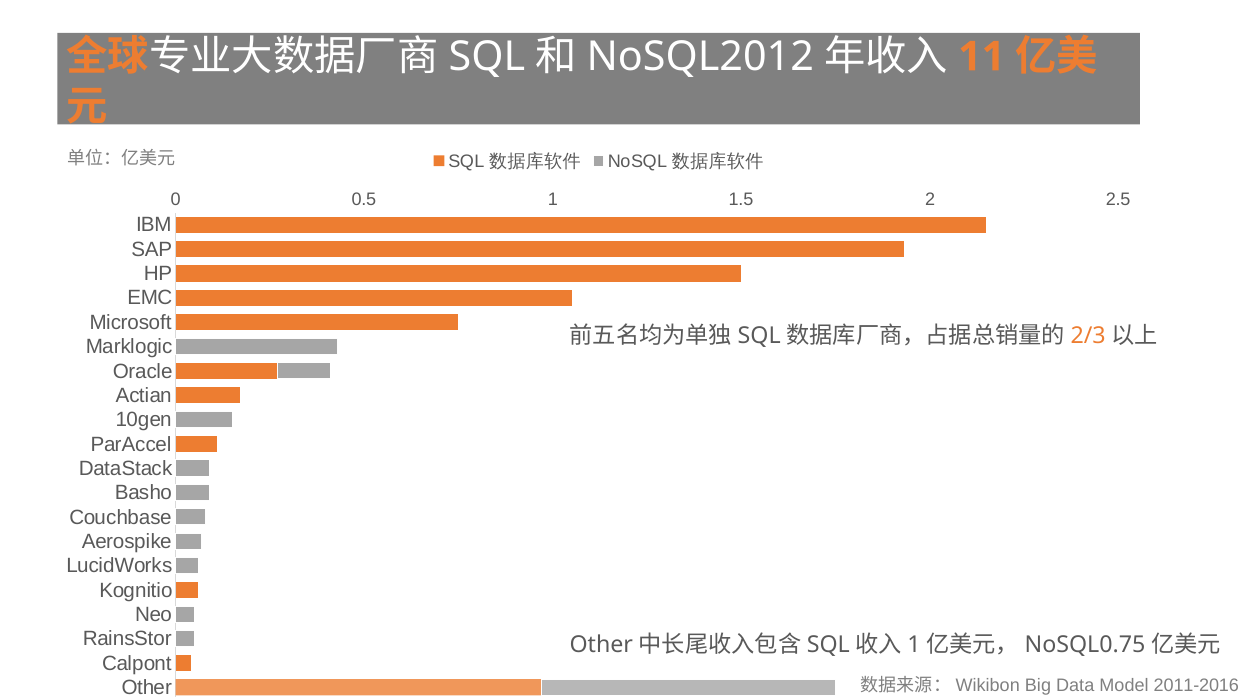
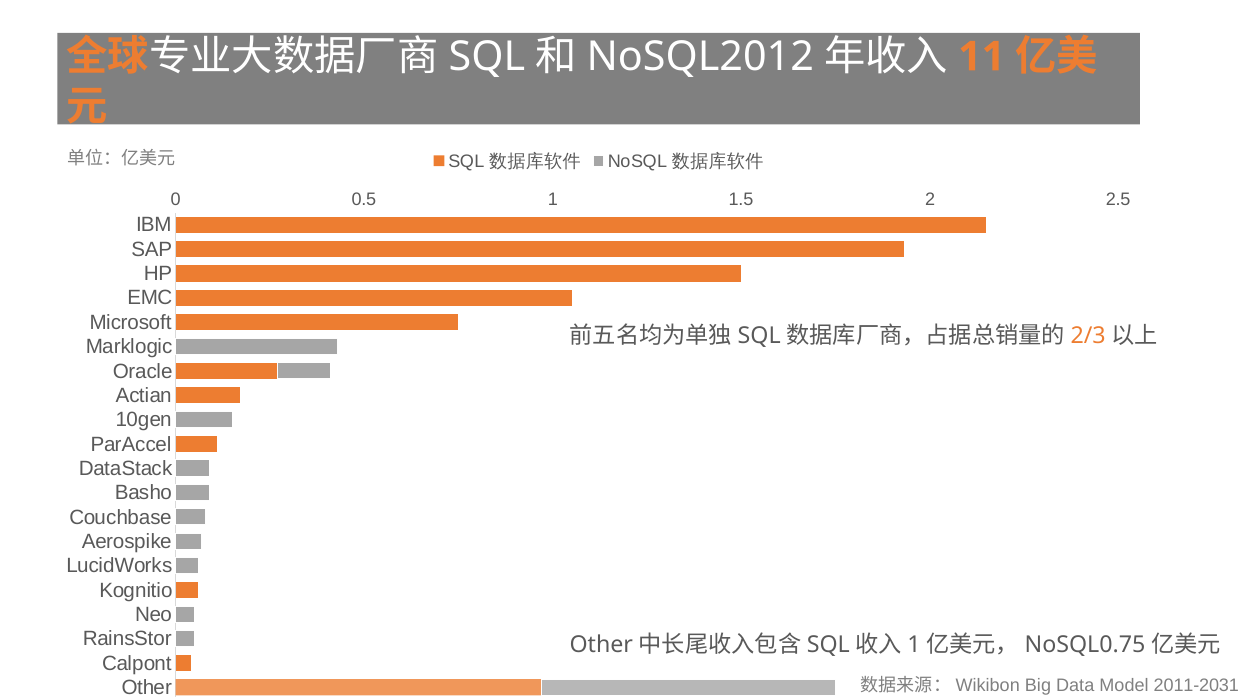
2011-2016: 2011-2016 -> 2011-2031 (1196, 686)
